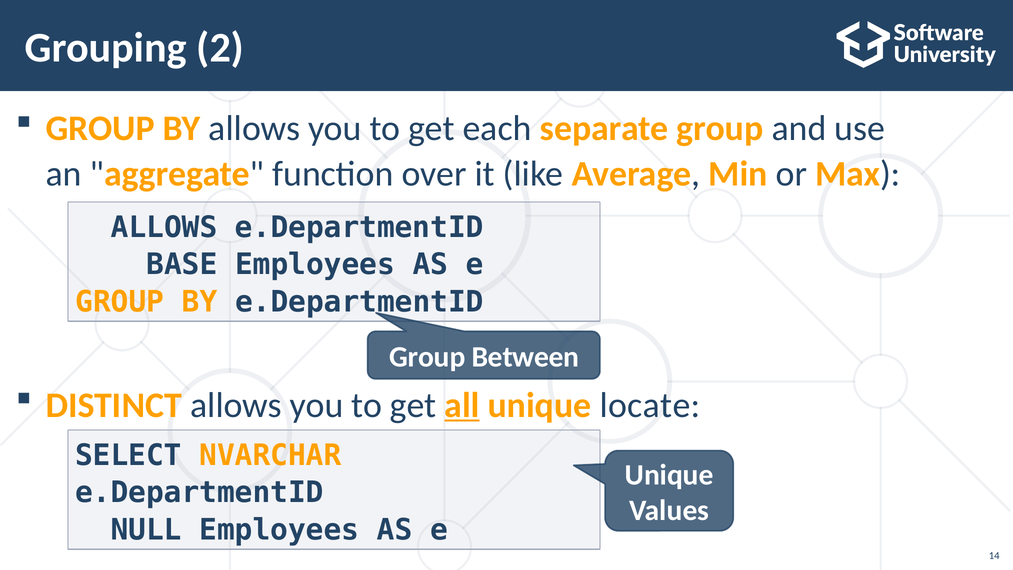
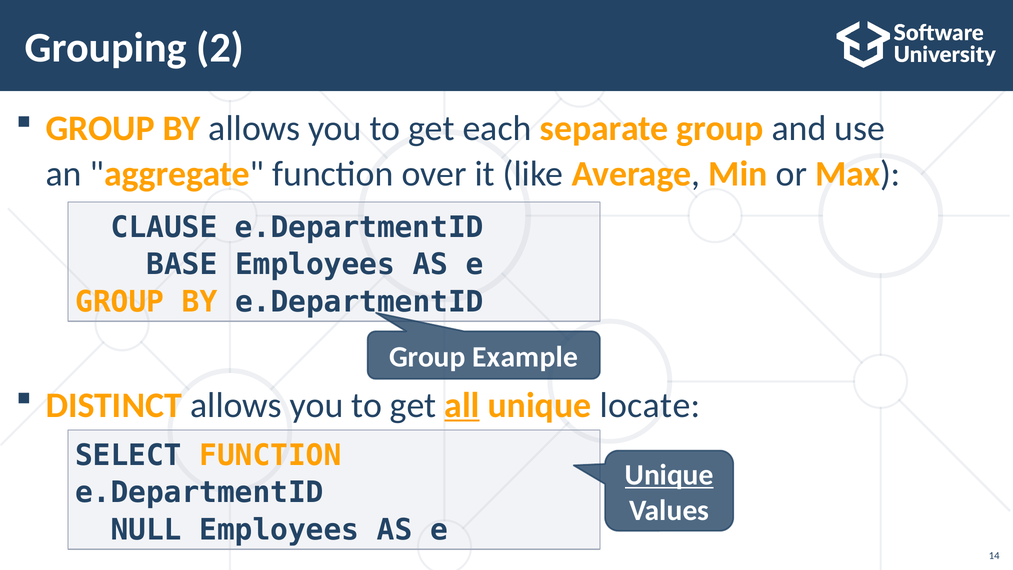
ALLOWS: ALLOWS -> CLAUSE (164, 227)
Between: Between -> Example (525, 357)
SELECT NVARCHAR: NVARCHAR -> FUNCTION (270, 455)
Unique underline: none -> present (669, 475)
